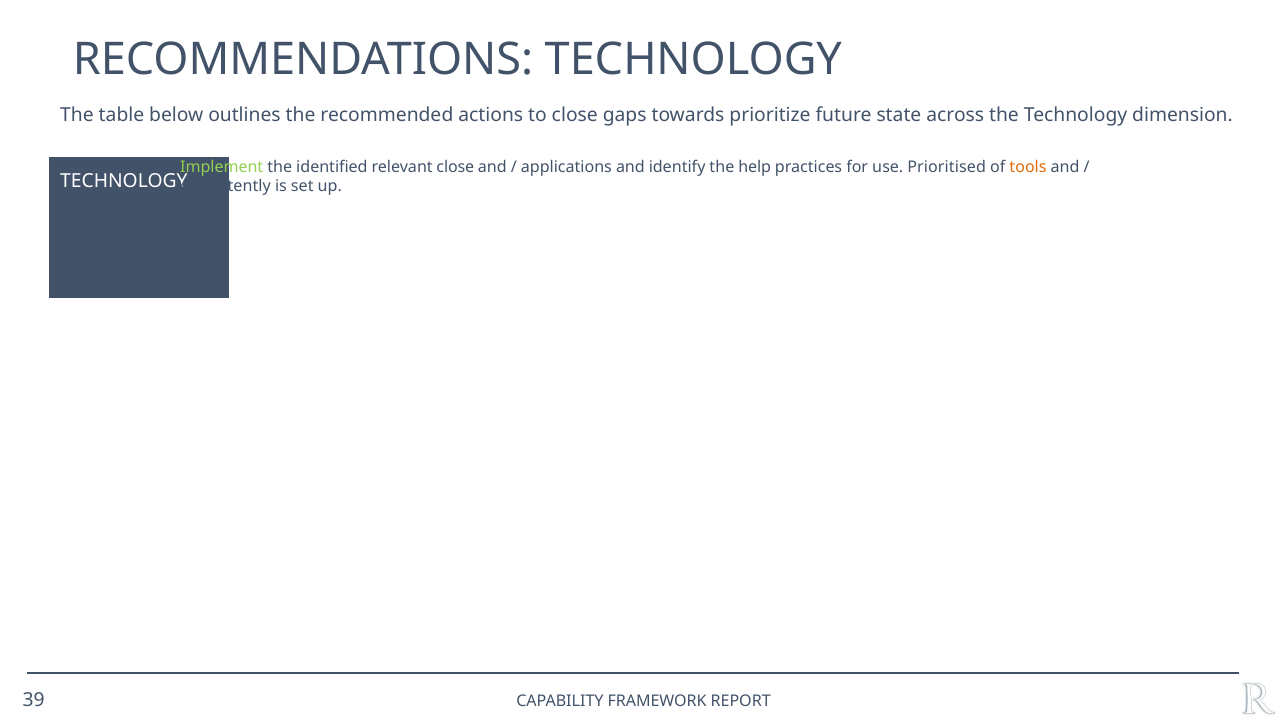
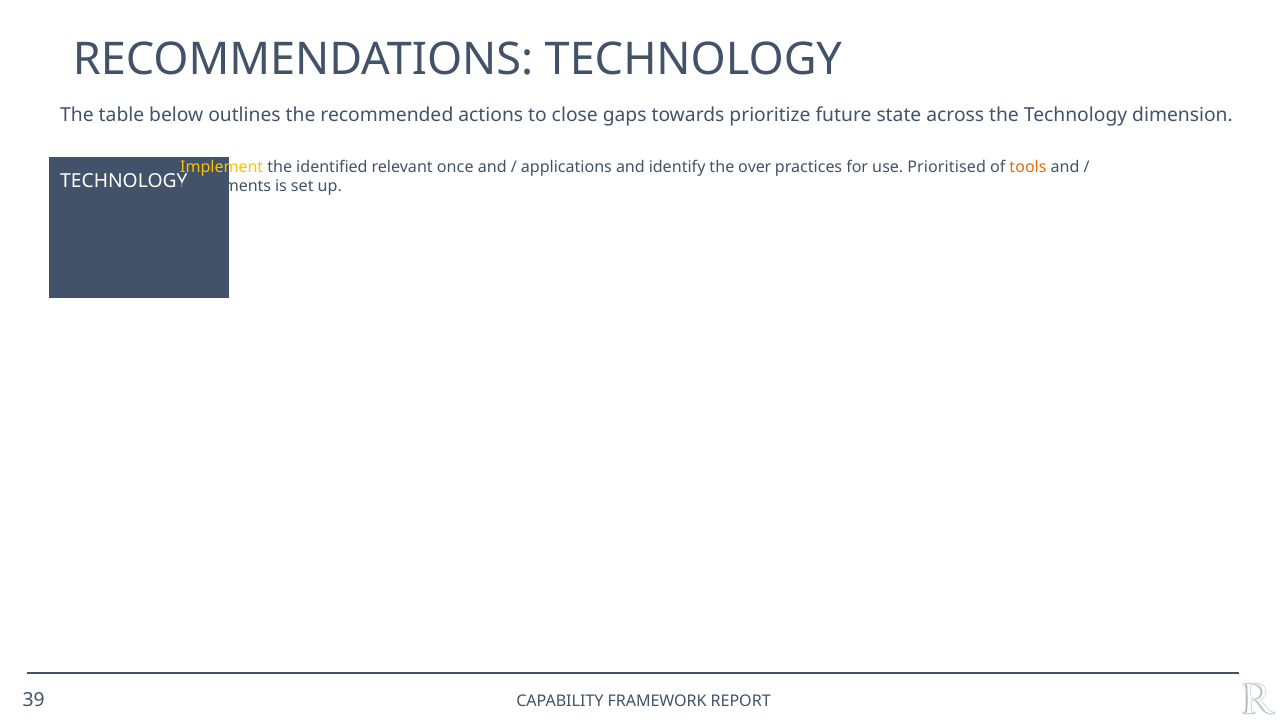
Implement colour: light green -> yellow (222, 167)
relevant close: close -> once (455, 167)
help: help -> over (755, 167)
consistently: consistently -> refinements (226, 186)
